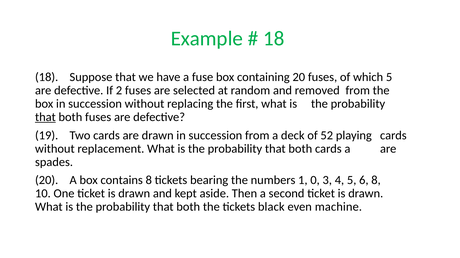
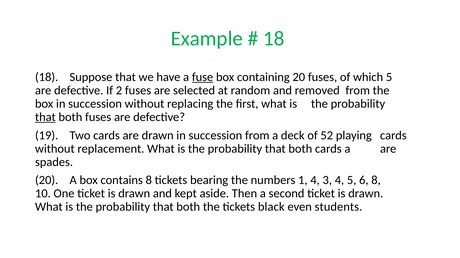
fuse underline: none -> present (203, 77)
1 0: 0 -> 4 (315, 181)
machine: machine -> students (338, 207)
